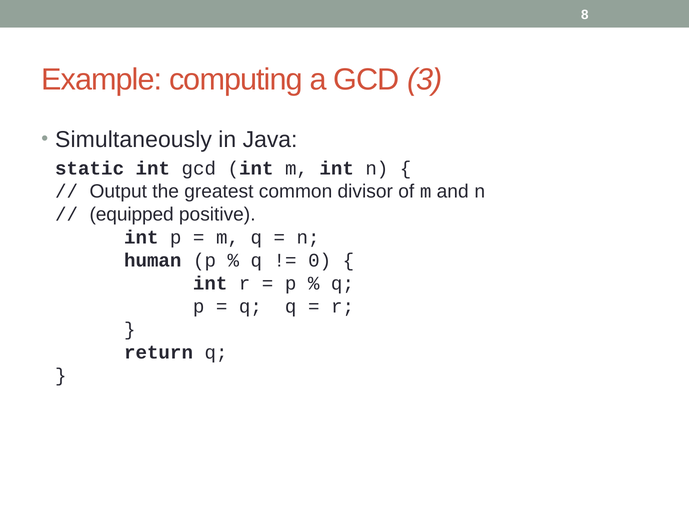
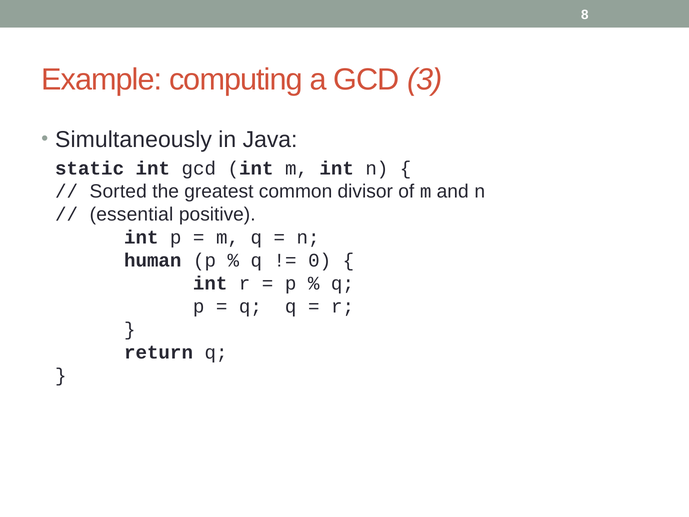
Output: Output -> Sorted (118, 191)
equipped: equipped -> essential (132, 214)
